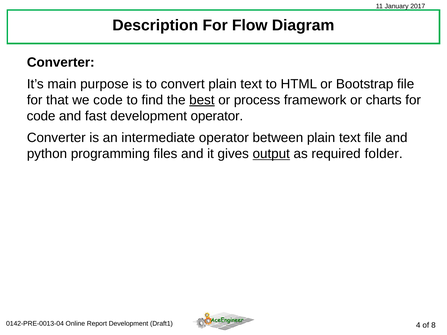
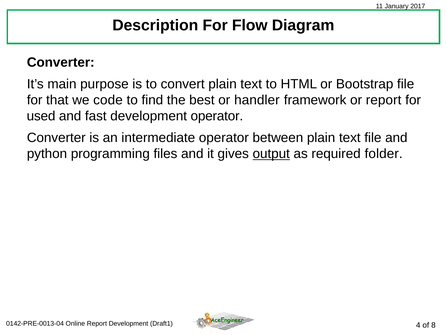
best underline: present -> none (202, 100)
process: process -> handler (257, 100)
or charts: charts -> report (384, 100)
code: code -> used (41, 116)
